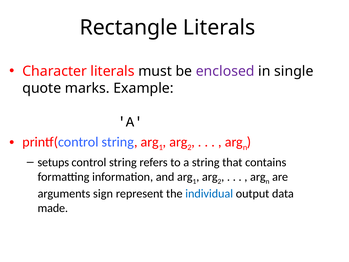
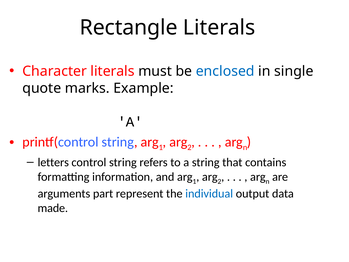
enclosed colour: purple -> blue (225, 71)
setups: setups -> letters (53, 162)
sign: sign -> part (103, 193)
